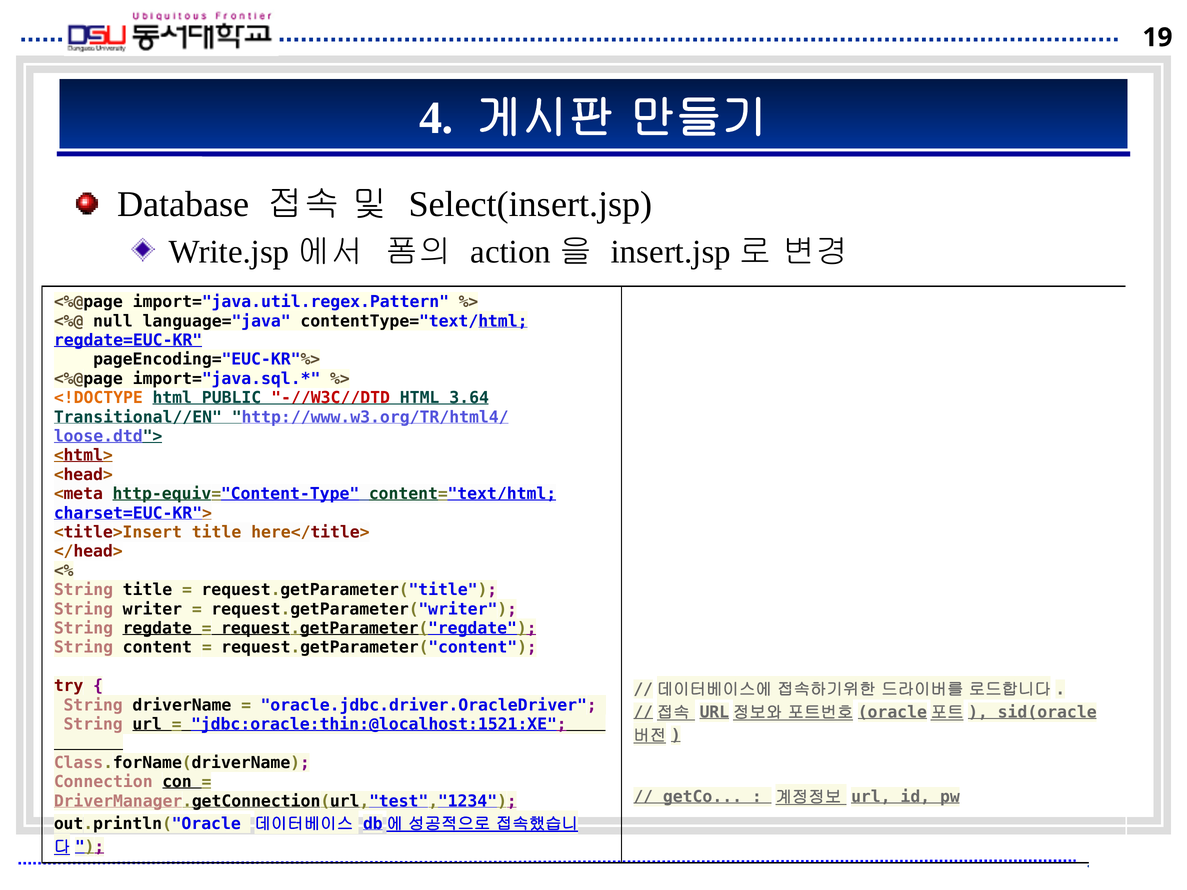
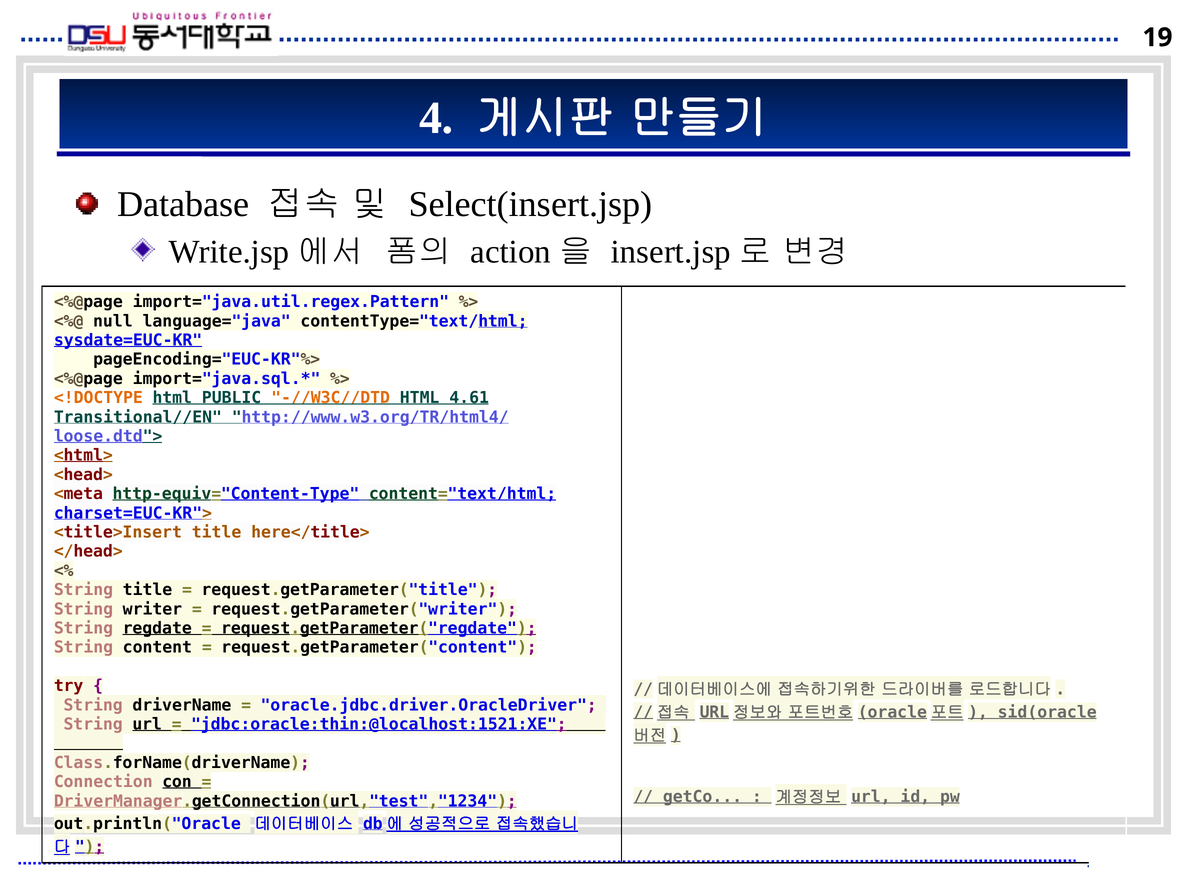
regdate=EUC-KR: regdate=EUC-KR -> sysdate=EUC-KR (128, 340)
-//W3C//DTD colour: red -> orange (331, 398)
3.64: 3.64 -> 4.61 (469, 398)
